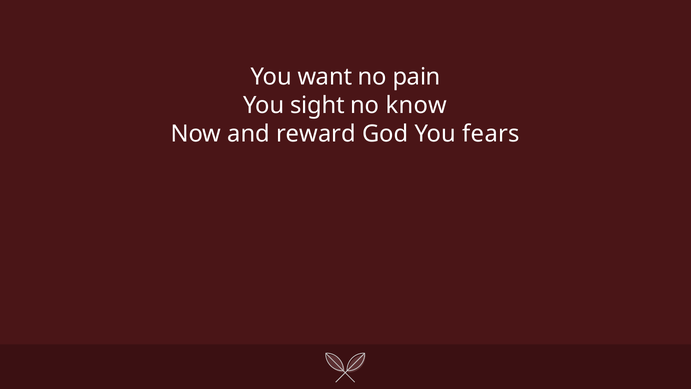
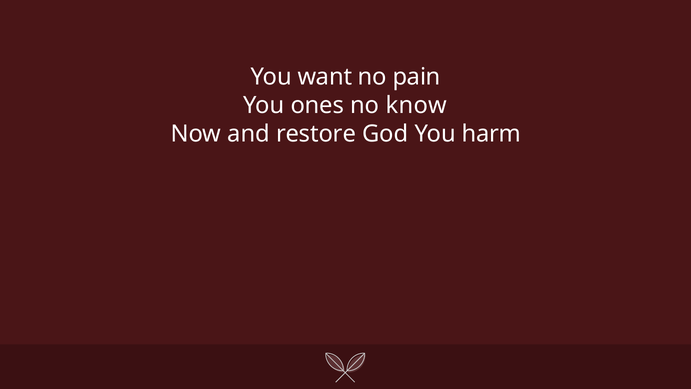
sight: sight -> ones (317, 105)
reward: reward -> restore (316, 134)
fears: fears -> harm (491, 134)
